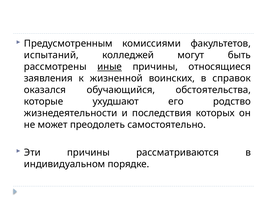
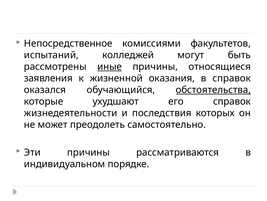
Предусмотренным: Предусмотренным -> Непосредственное (68, 43)
воинских: воинских -> оказания (172, 78)
обстоятельства underline: none -> present (213, 90)
его родство: родство -> справок (232, 101)
